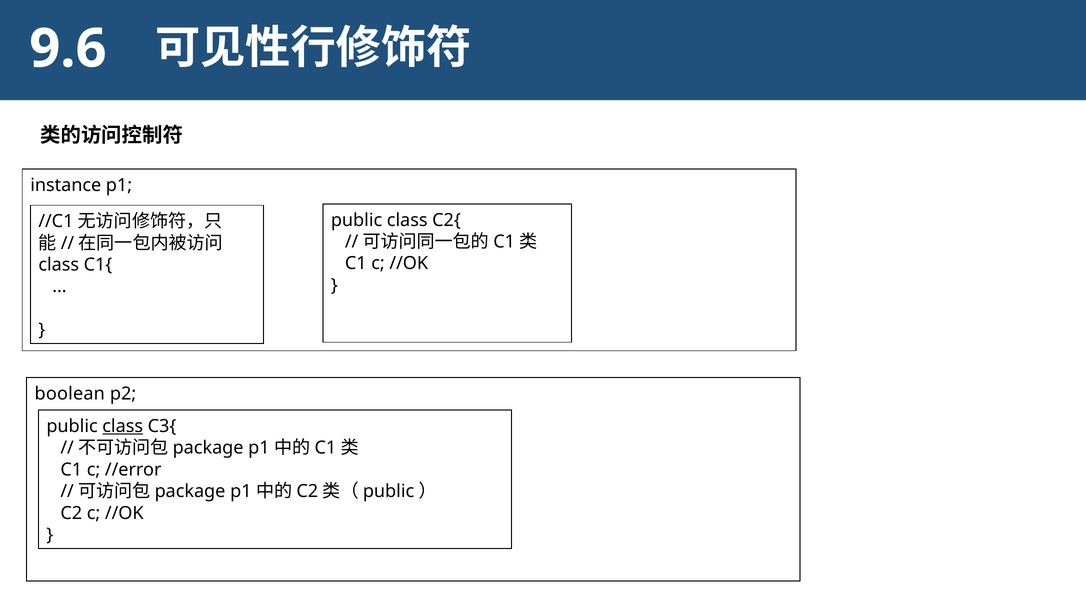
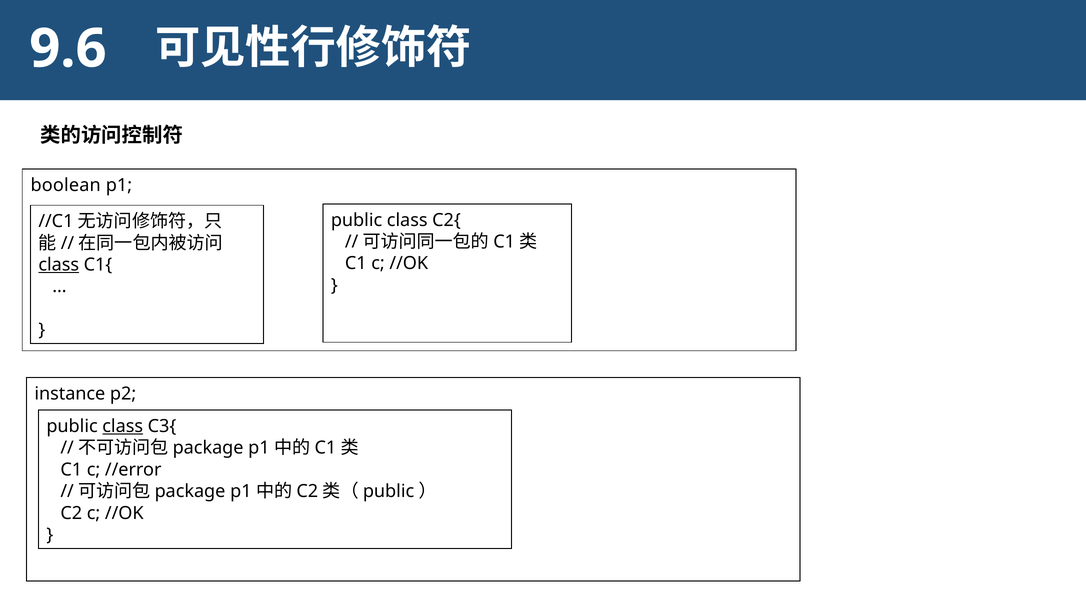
instance: instance -> boolean (66, 185)
class underline: none -> present (59, 265)
boolean: boolean -> instance (70, 394)
